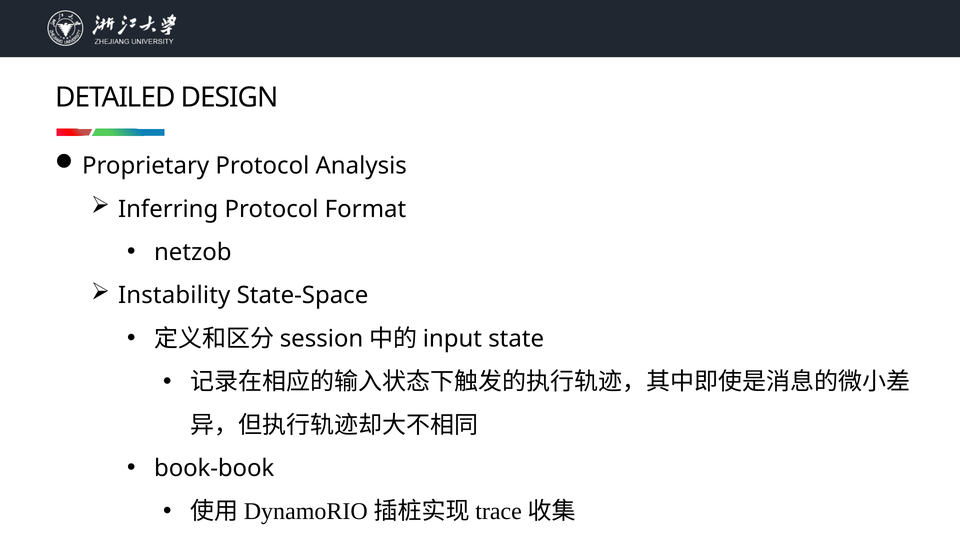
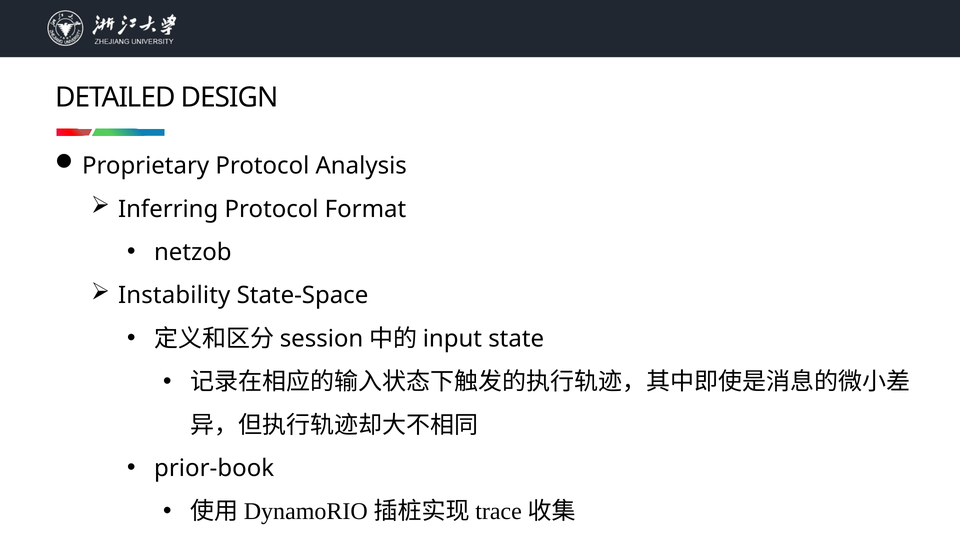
book-book: book-book -> prior-book (214, 468)
